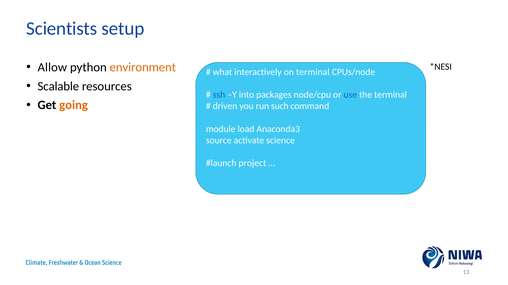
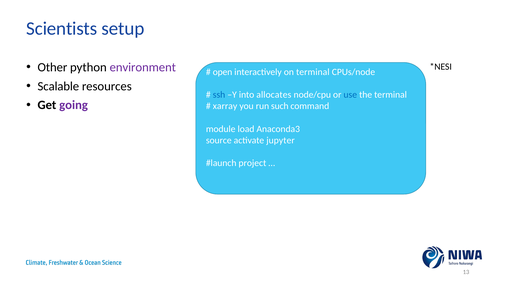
Allow: Allow -> Other (52, 67)
environment colour: orange -> purple (143, 67)
what: what -> open (223, 72)
packages: packages -> allocates (274, 95)
going colour: orange -> purple (74, 105)
driven: driven -> xarray (225, 106)
science: science -> jupyter (281, 141)
